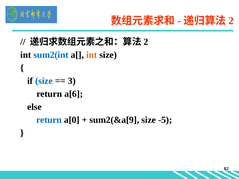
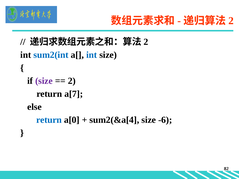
int colour: orange -> blue (92, 55)
size colour: blue -> purple (44, 81)
3: 3 -> 2 (72, 81)
a[6: a[6 -> a[7 (74, 94)
sum2(&a[9: sum2(&a[9 -> sum2(&a[4 (114, 120)
-5: -5 -> -6 (165, 120)
